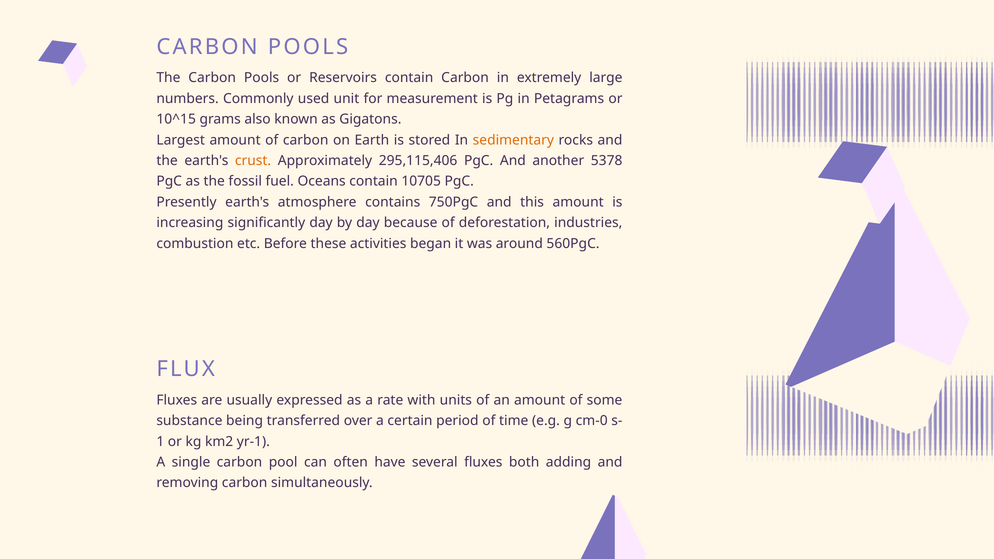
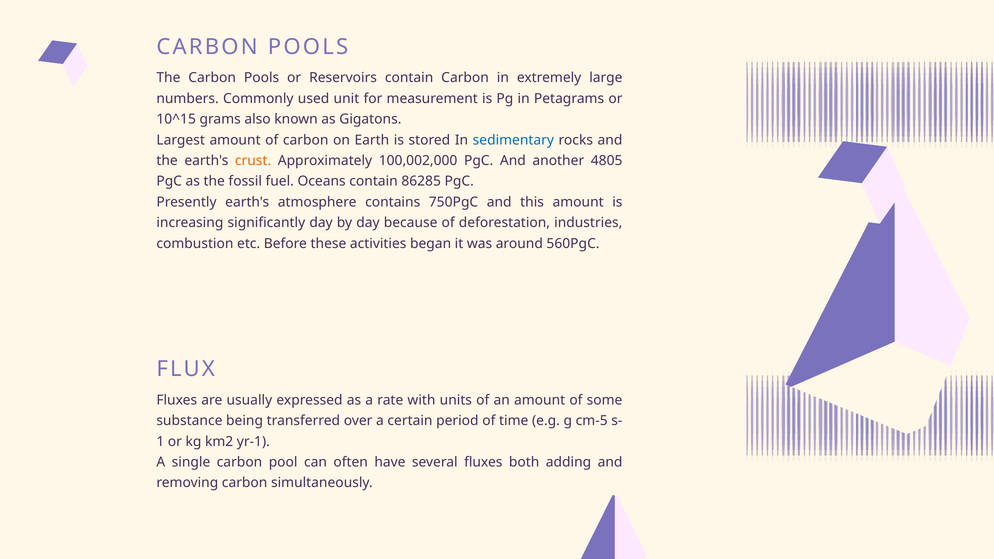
sedimentary colour: orange -> blue (513, 140)
295,115,406: 295,115,406 -> 100,002,000 (418, 161)
5378: 5378 -> 4805 (607, 161)
10705: 10705 -> 86285 (421, 181)
cm-0: cm-0 -> cm-5 (592, 421)
